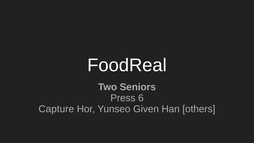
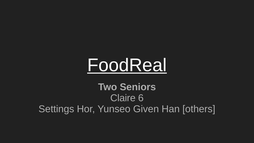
FoodReal underline: none -> present (127, 65)
Press: Press -> Claire (123, 98)
Capture: Capture -> Settings (56, 109)
